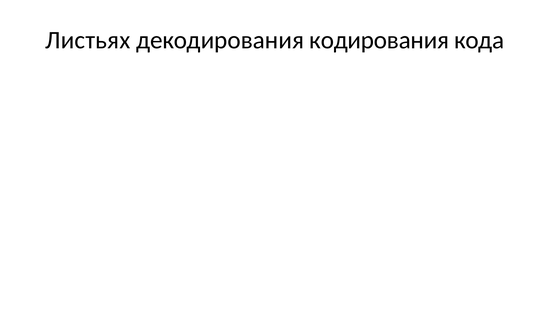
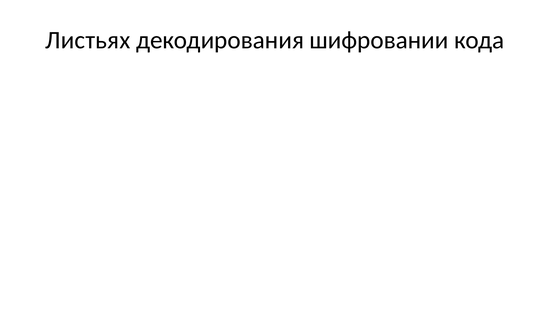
кодирования: кодирования -> шифровании (379, 40)
